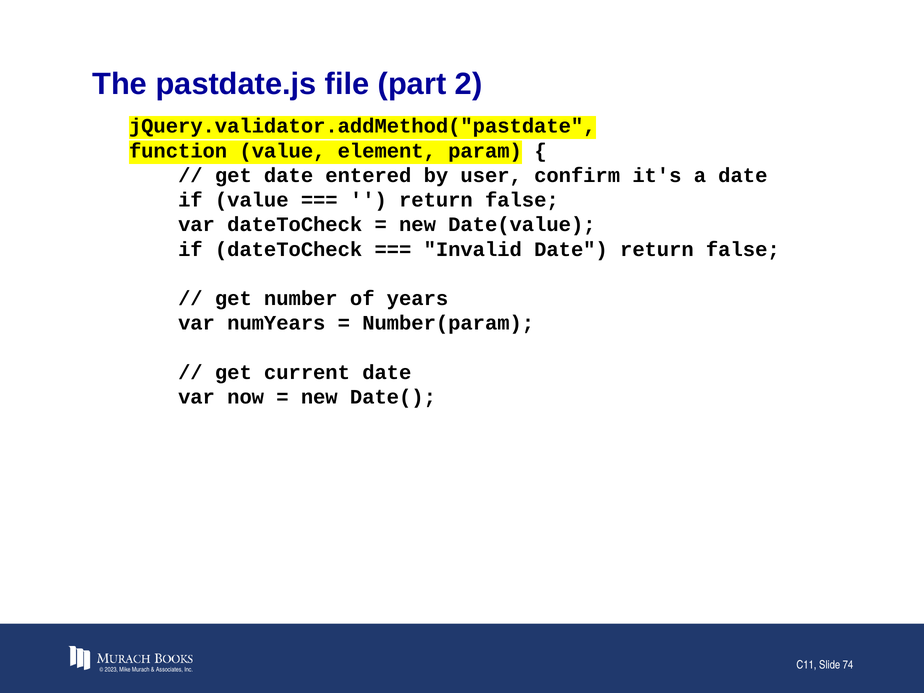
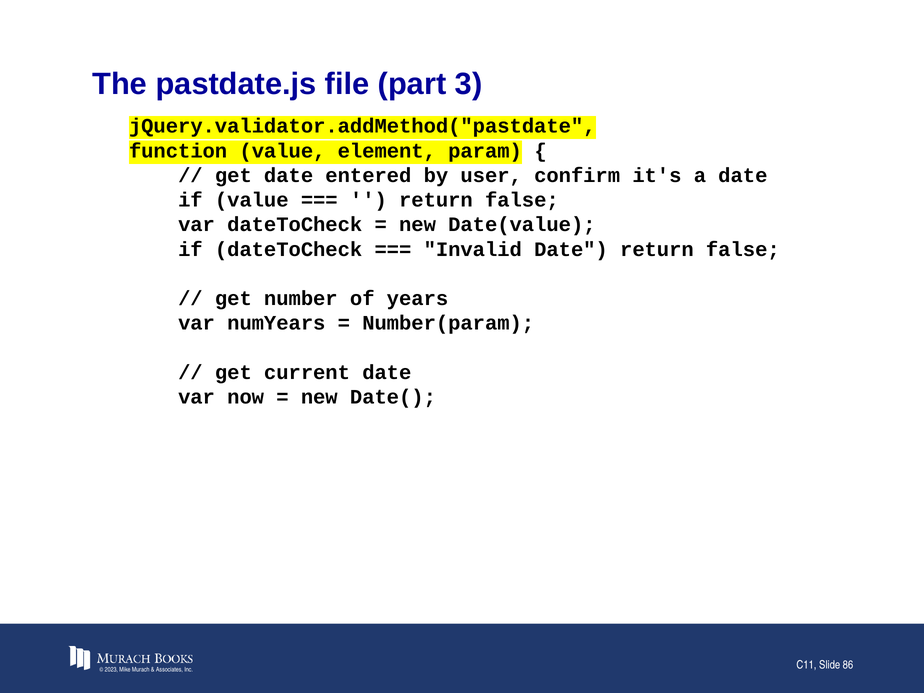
2: 2 -> 3 (469, 84)
74: 74 -> 86 (848, 665)
